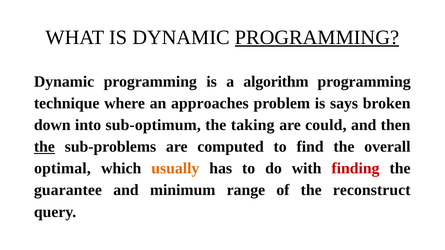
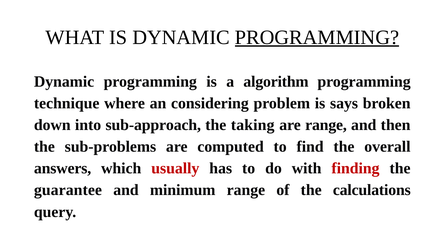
approaches: approaches -> considering (210, 103)
sub-optimum: sub-optimum -> sub-approach (153, 125)
are could: could -> range (326, 125)
the underline: present -> none (44, 147)
optimal: optimal -> answers (63, 169)
usually colour: orange -> red (175, 169)
reconstruct: reconstruct -> calculations (372, 190)
